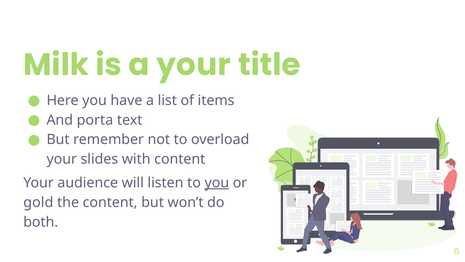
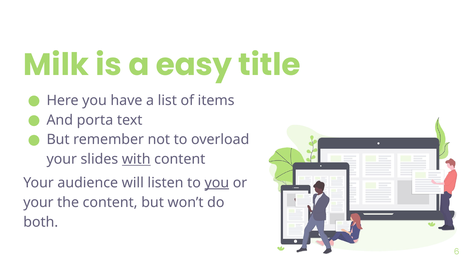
a your: your -> easy (194, 65)
with underline: none -> present (136, 159)
gold: gold -> your (38, 202)
